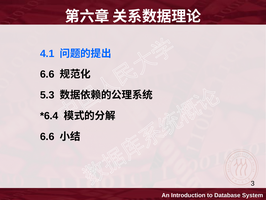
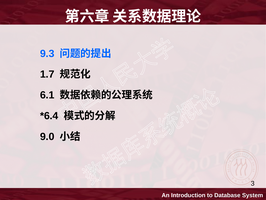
4.1: 4.1 -> 9.3 (47, 53)
6.6: 6.6 -> 1.7 (47, 74)
5.3: 5.3 -> 6.1 (47, 95)
6.6: 6.6 -> 9.0 (47, 136)
